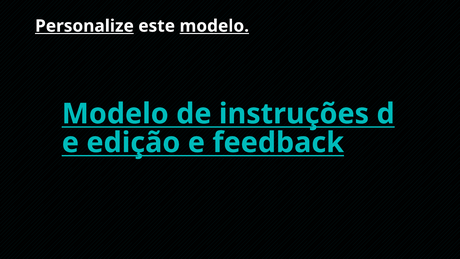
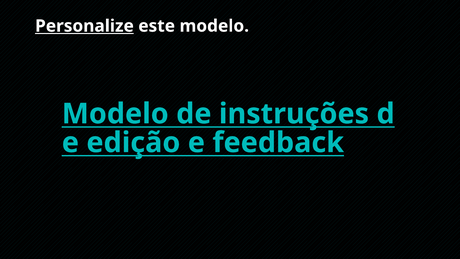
modelo underline: present -> none (214, 26)
